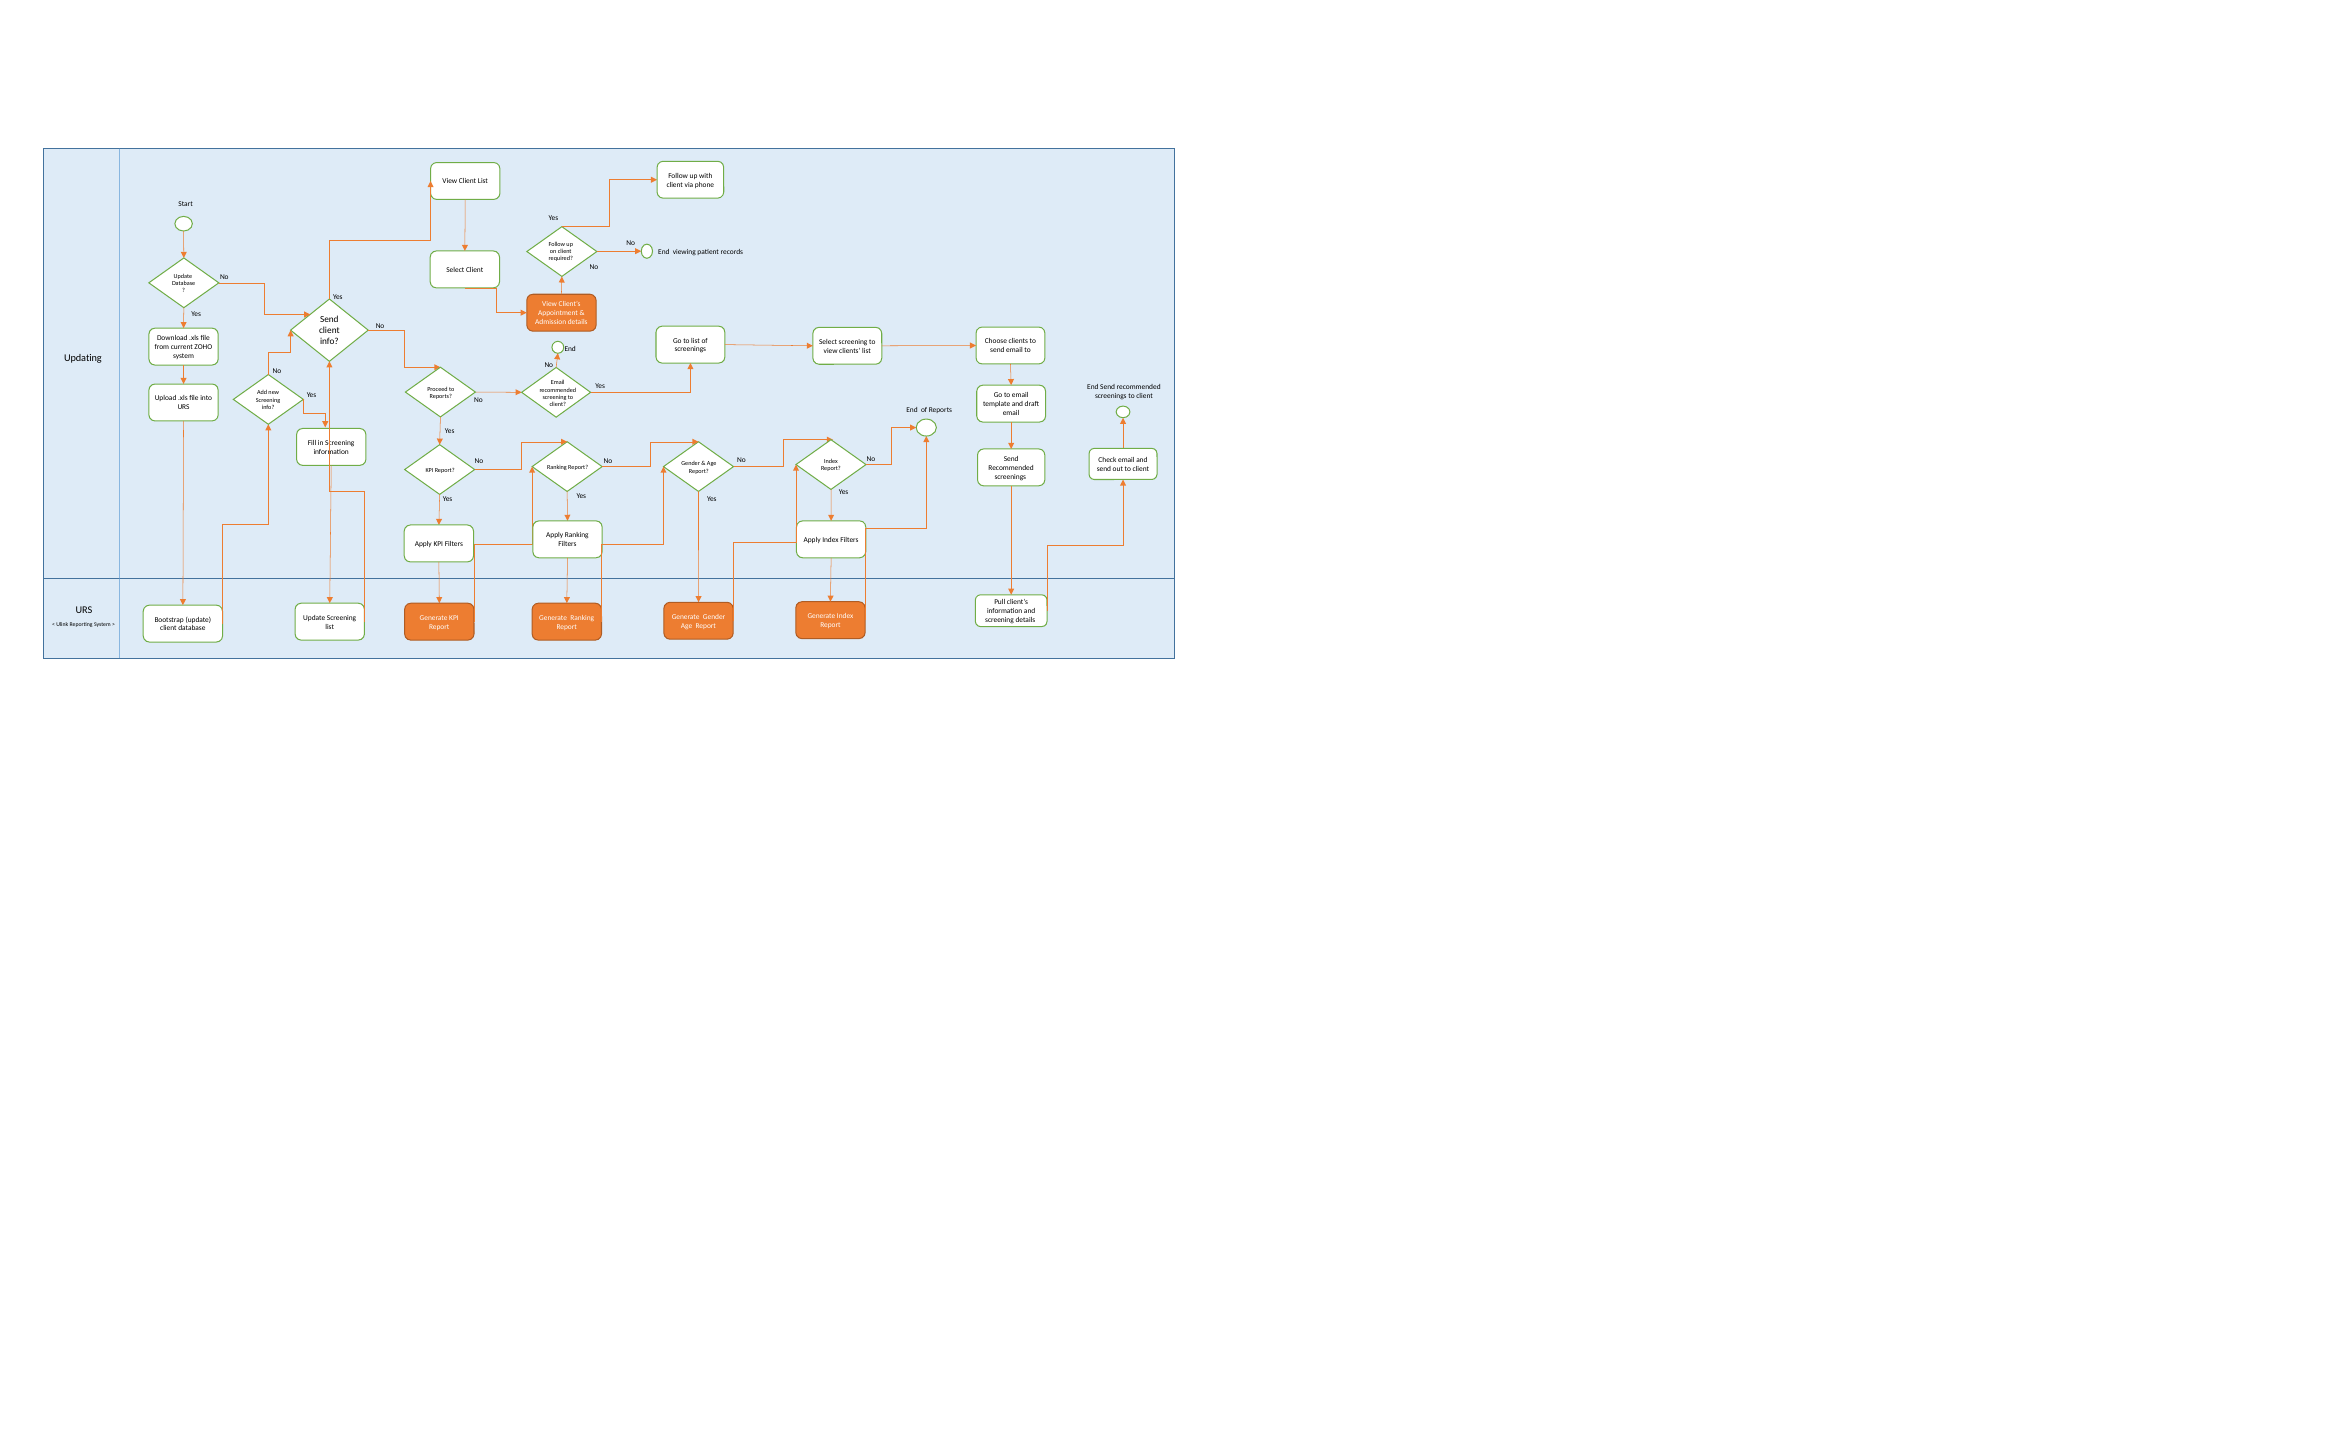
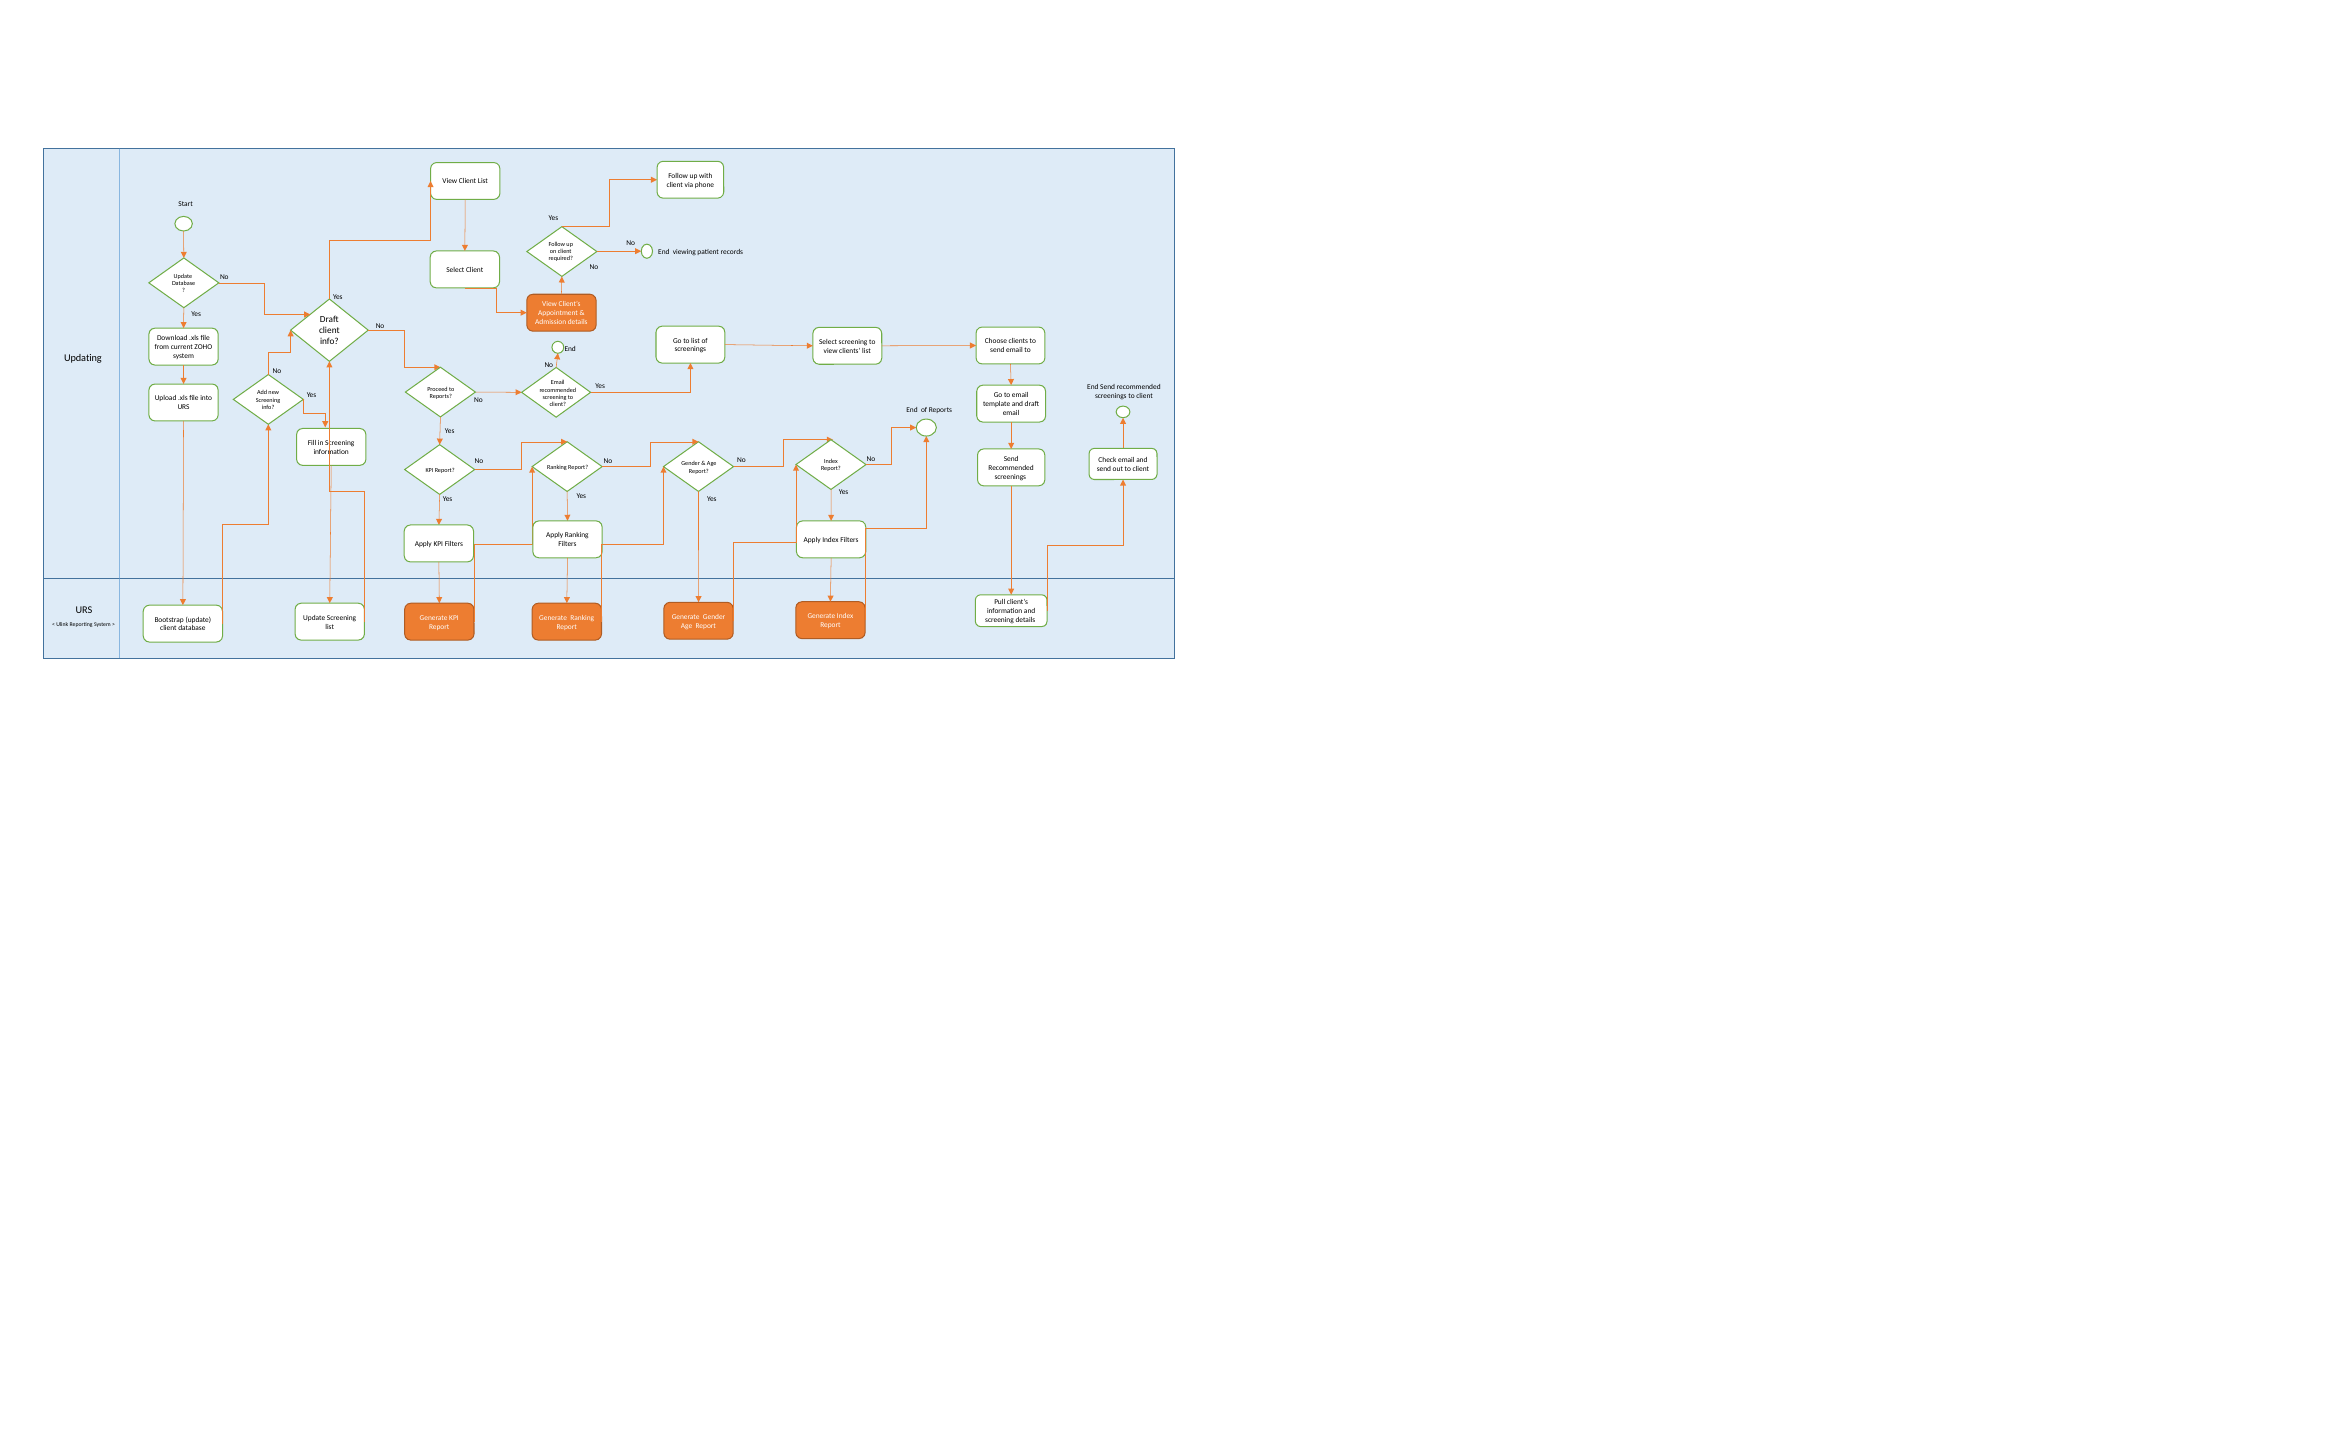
Send: Send -> Draft (329, 320)
